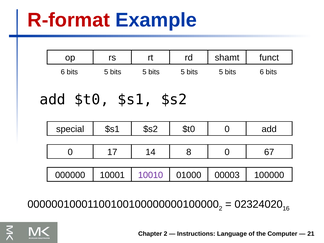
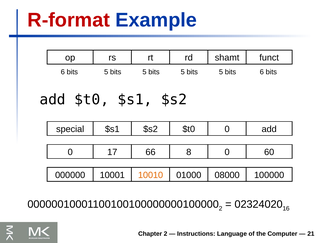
14: 14 -> 66 (151, 152)
67: 67 -> 60 (269, 152)
10010 colour: purple -> orange (151, 175)
00003: 00003 -> 08000 (227, 175)
